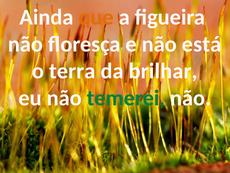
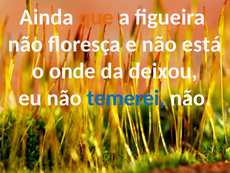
terra: terra -> onde (72, 71)
brilhar: brilhar -> deixou (163, 71)
temerei colour: green -> blue (126, 98)
